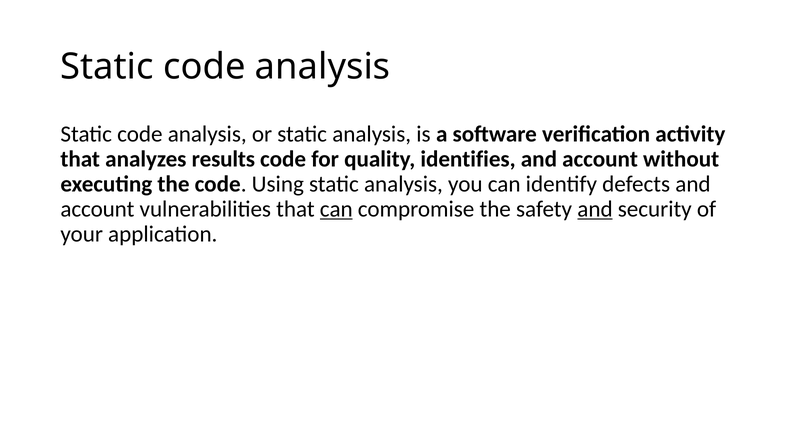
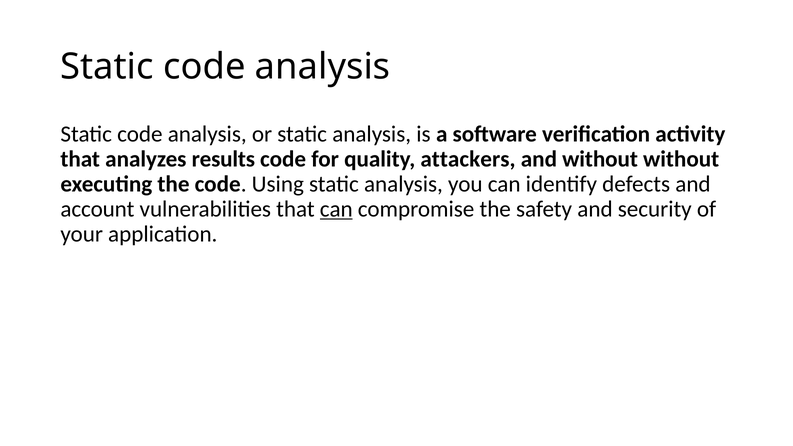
identifies: identifies -> attackers (468, 159)
account: account -> without (600, 159)
and underline: present -> none (595, 209)
